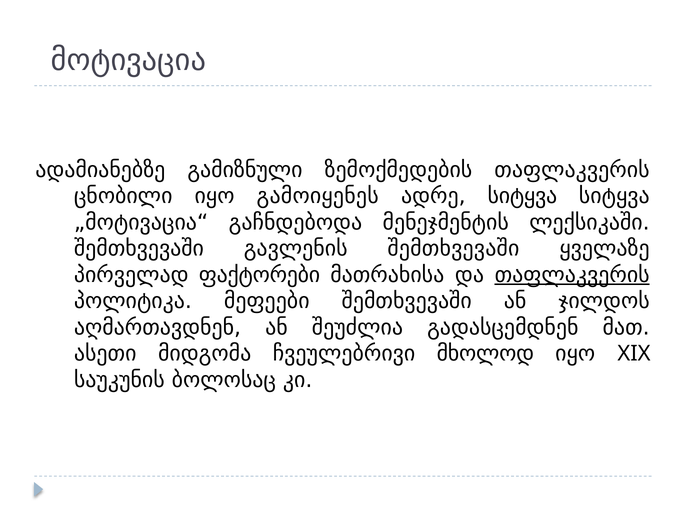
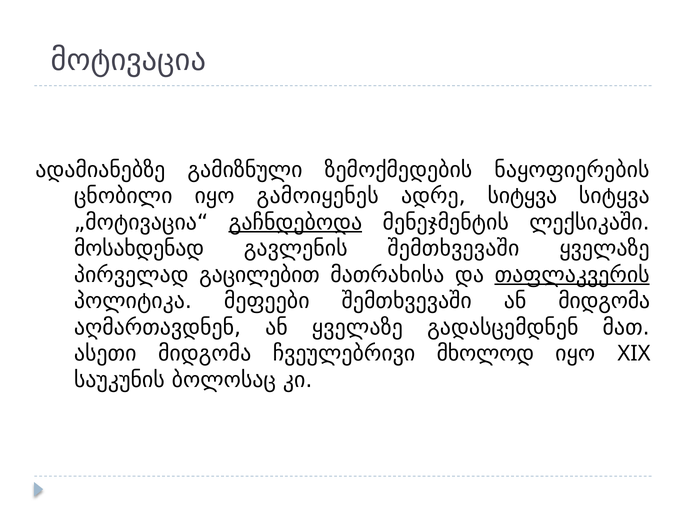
ზემოქმედების თაფლაკვერის: თაფლაკვერის -> ნაყოფიერების (572, 170)
გაჩნდებოდა underline: none -> present (295, 223)
შემთხვევაში: შემთხვევაში -> მოსახდენად (139, 249)
ფაქტორები: ფაქტორები -> გაცილებით (259, 275)
ან ჯილდოს: ჯილდოს -> მიდგომა (604, 301)
ან შეუძლია: შეუძლია -> ყველაზე (357, 328)
